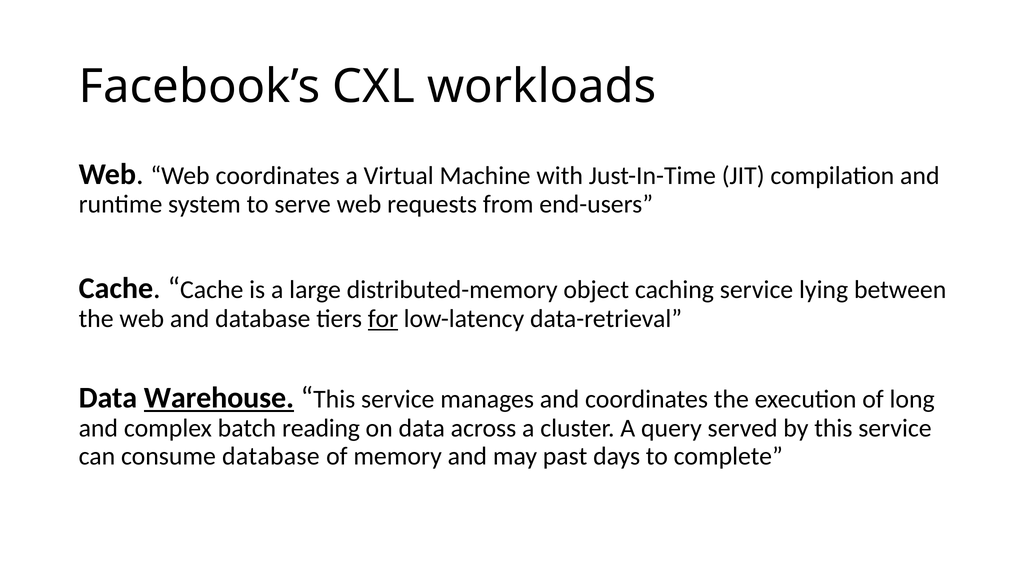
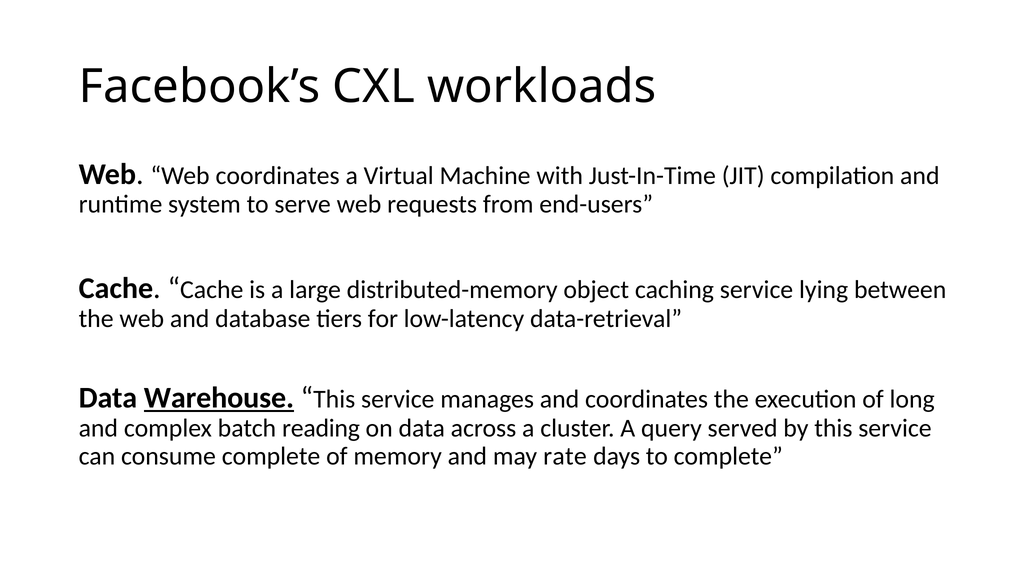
for underline: present -> none (383, 319)
consume database: database -> complete (271, 456)
past: past -> rate (565, 456)
